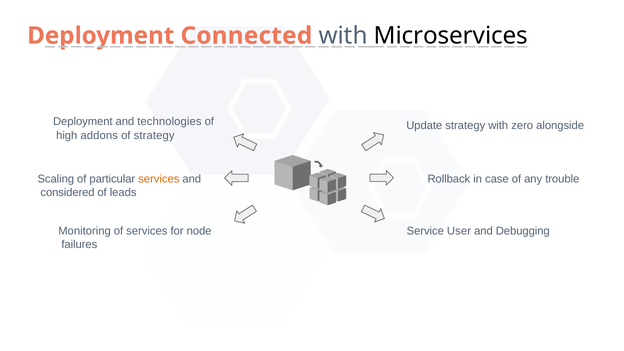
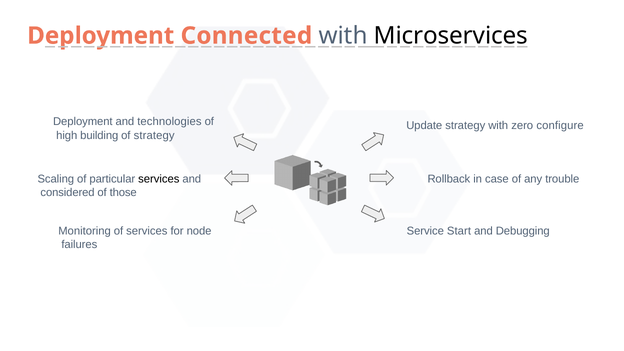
alongside: alongside -> configure (560, 125)
addons: addons -> building (99, 135)
services colour: orange -> black (159, 179)
leads: leads -> those (123, 192)
User: User -> Start (459, 231)
